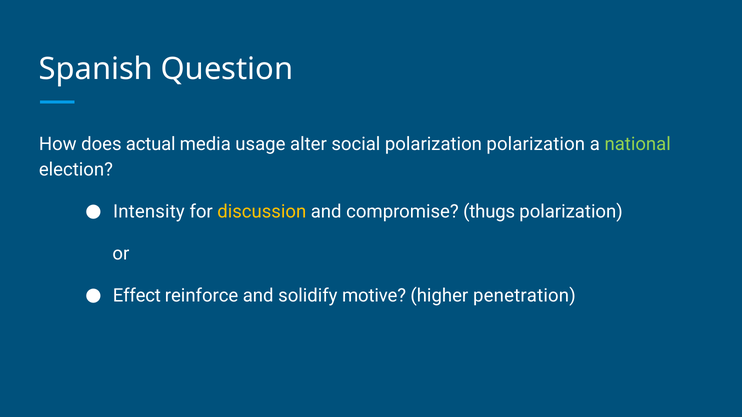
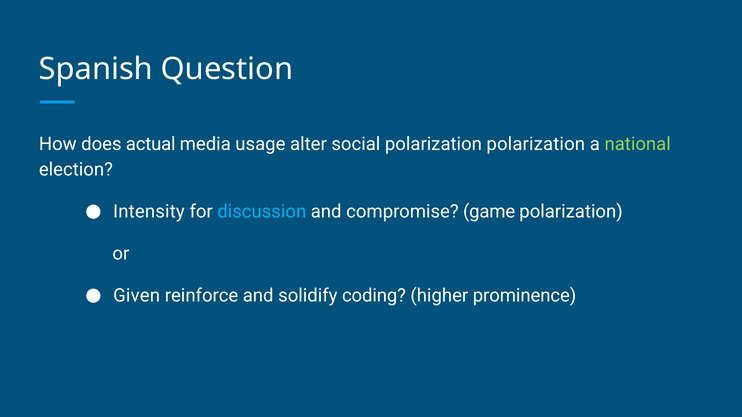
discussion colour: yellow -> light blue (262, 212)
thugs: thugs -> game (489, 212)
Effect: Effect -> Given (137, 296)
motive: motive -> coding (374, 296)
penetration: penetration -> prominence (525, 296)
